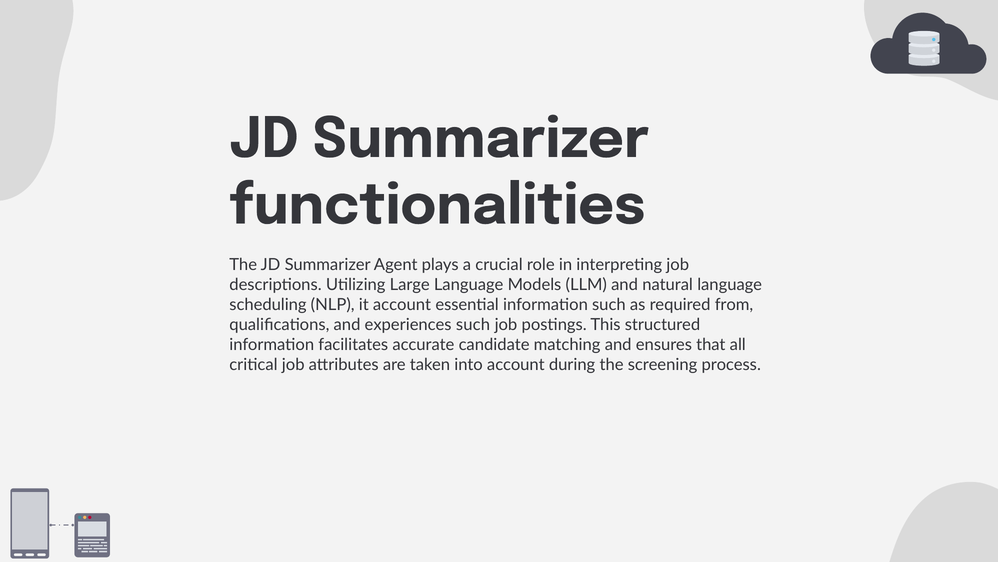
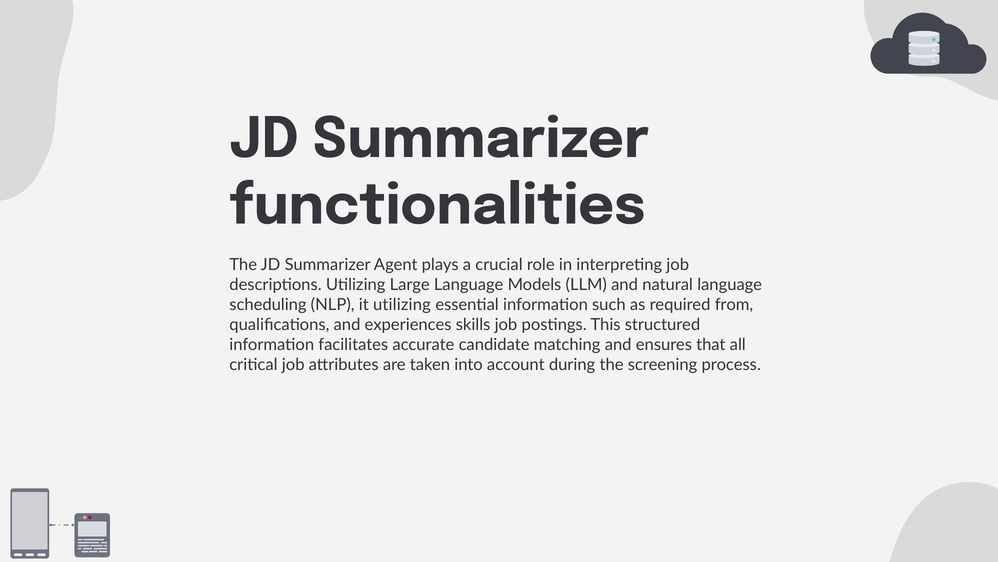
it account: account -> utilizing (402, 304)
experiences such: such -> skills (473, 324)
